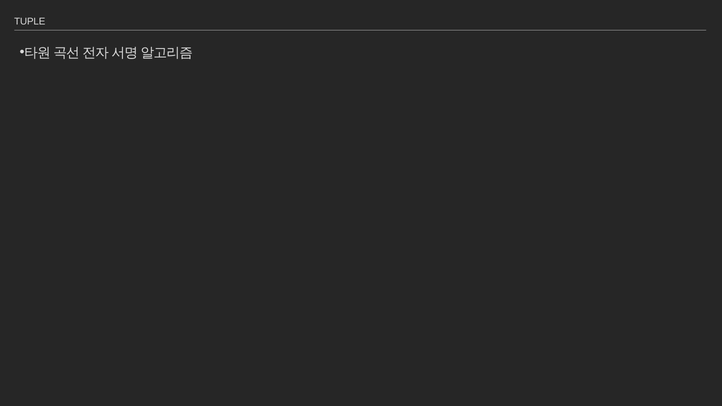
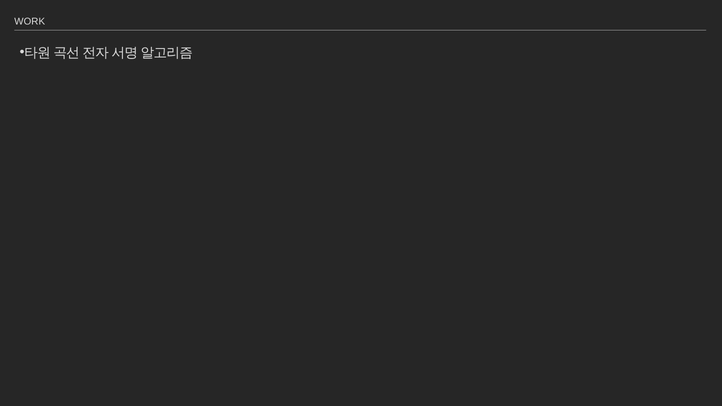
TUPLE: TUPLE -> WORK (30, 22)
